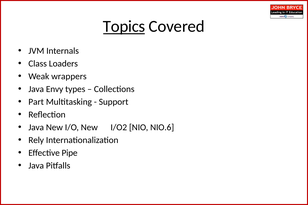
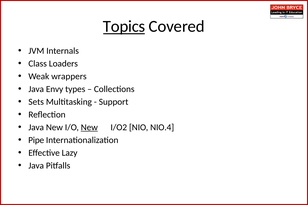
Part: Part -> Sets (36, 102)
New underline: none -> present (89, 127)
NIO.6: NIO.6 -> NIO.4 (162, 127)
Rely: Rely -> Pipe (36, 140)
Pipe: Pipe -> Lazy (70, 153)
